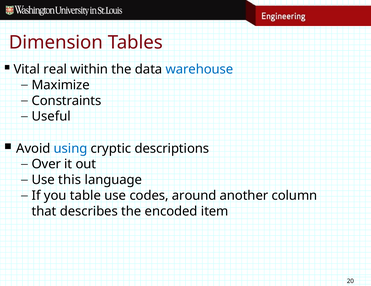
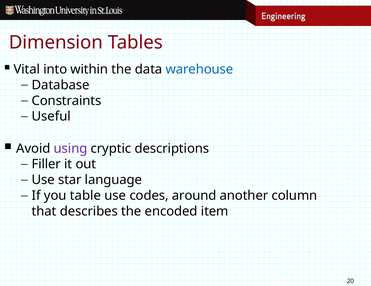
real: real -> into (55, 69)
Maximize: Maximize -> Database (61, 85)
using colour: blue -> purple (71, 149)
Over: Over -> Filler (46, 165)
this: this -> star (70, 180)
